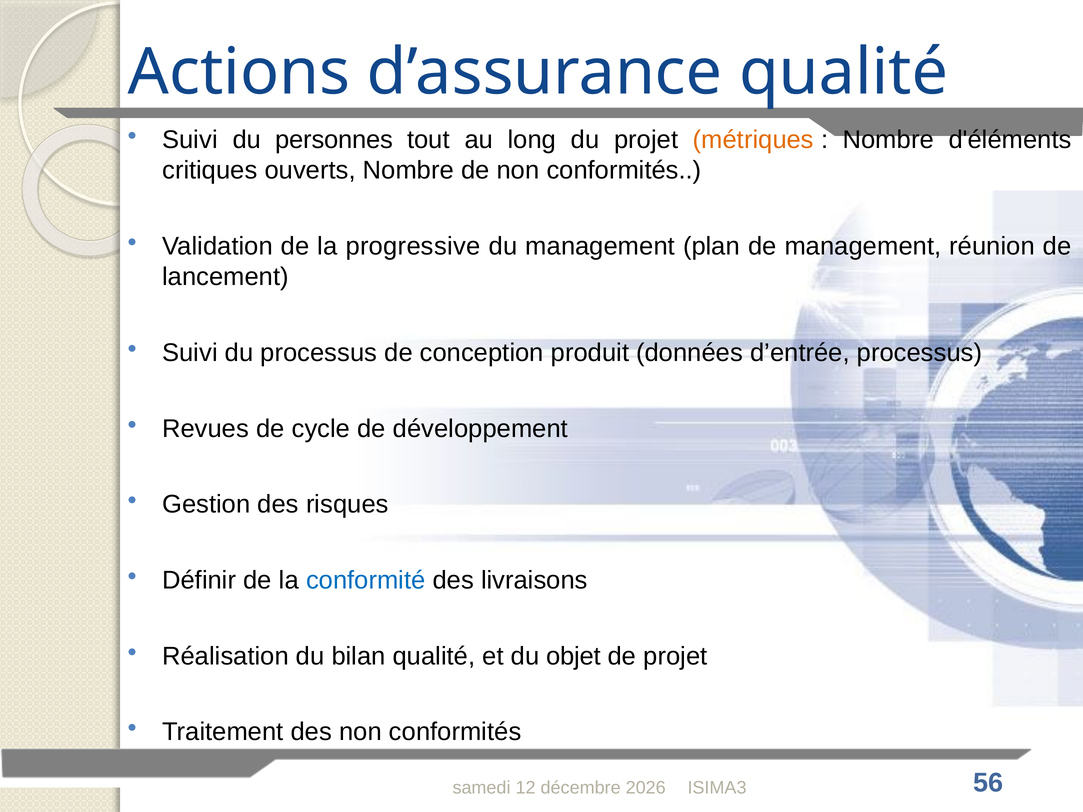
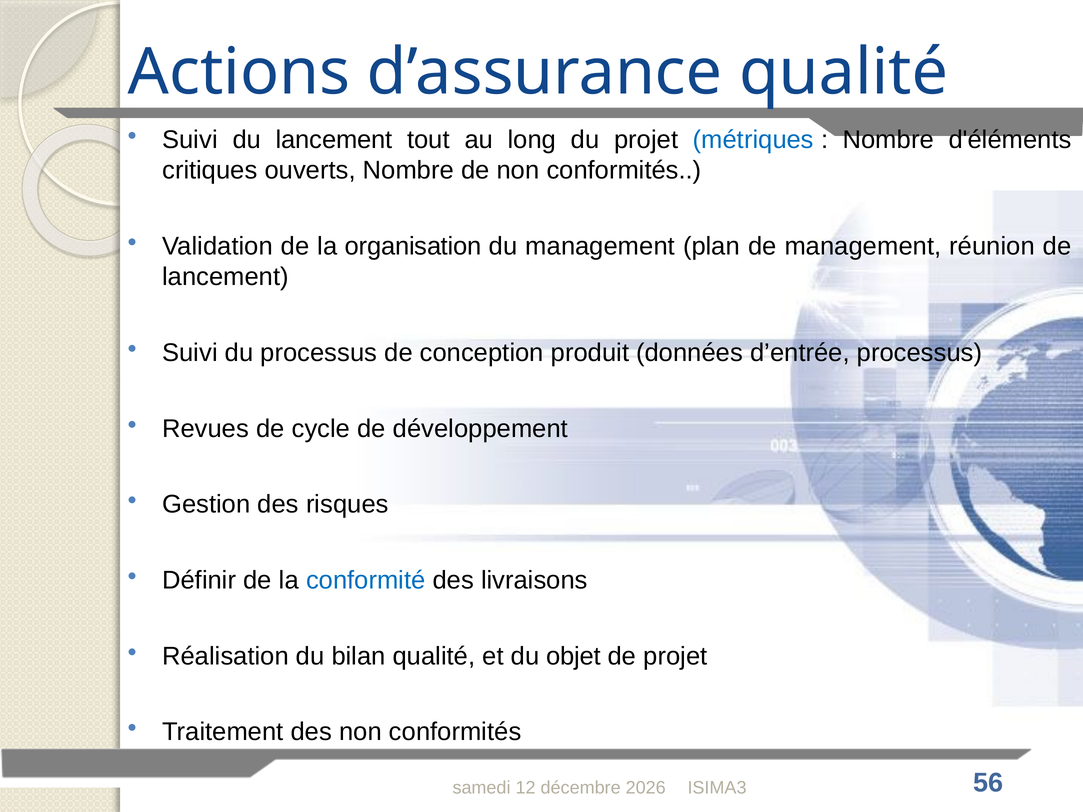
du personnes: personnes -> lancement (334, 140)
métriques colour: orange -> blue (753, 140)
progressive: progressive -> organisation (413, 246)
